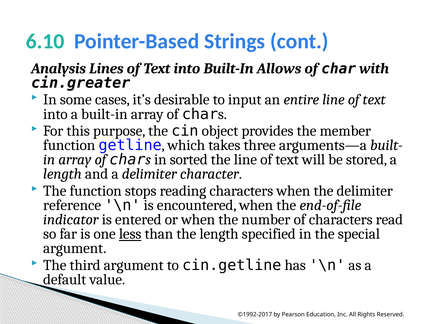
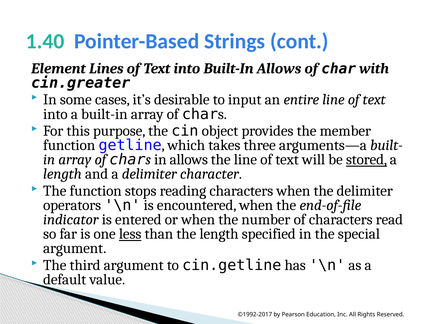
6.10: 6.10 -> 1.40 (45, 41)
Analysis: Analysis -> Element (58, 69)
in sorted: sorted -> allows (189, 160)
stored underline: none -> present (367, 160)
reference: reference -> operators (72, 205)
